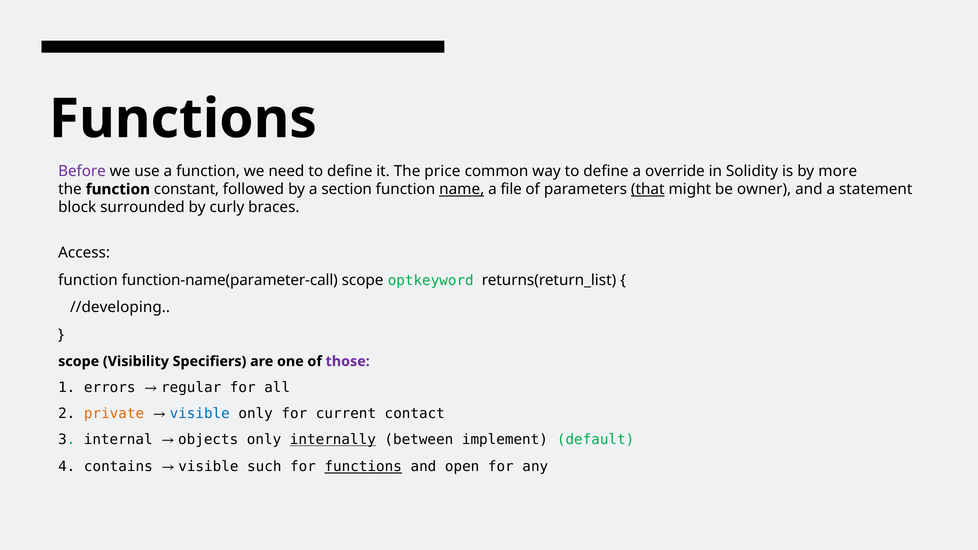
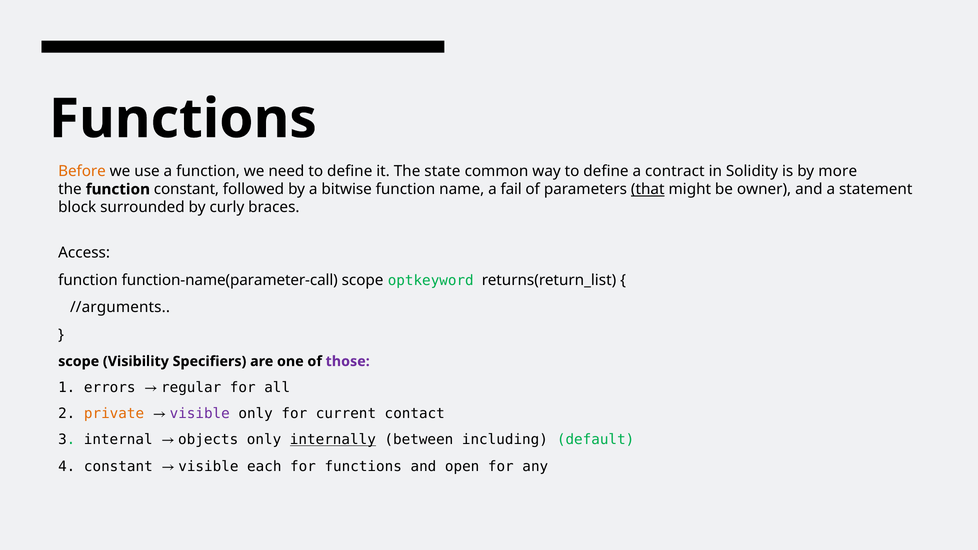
Before colour: purple -> orange (82, 171)
price: price -> state (442, 171)
override: override -> contract (675, 171)
section: section -> bitwise (347, 189)
name underline: present -> none (462, 189)
file: file -> fail (511, 189)
//developing: //developing -> //arguments (120, 308)
visible colour: blue -> purple (200, 414)
implement: implement -> including (505, 440)
4 contains: contains -> constant (118, 467)
such: such -> each (264, 467)
functions underline: present -> none (363, 467)
